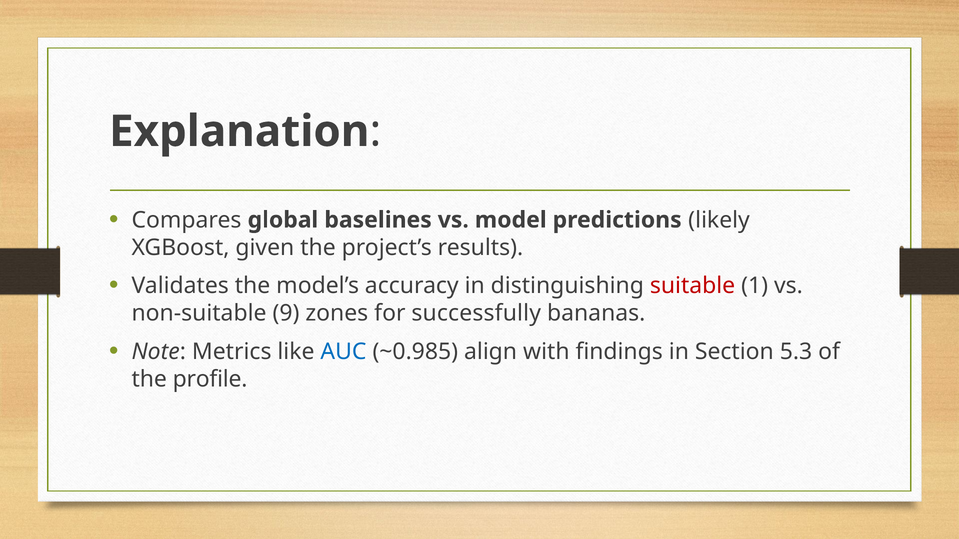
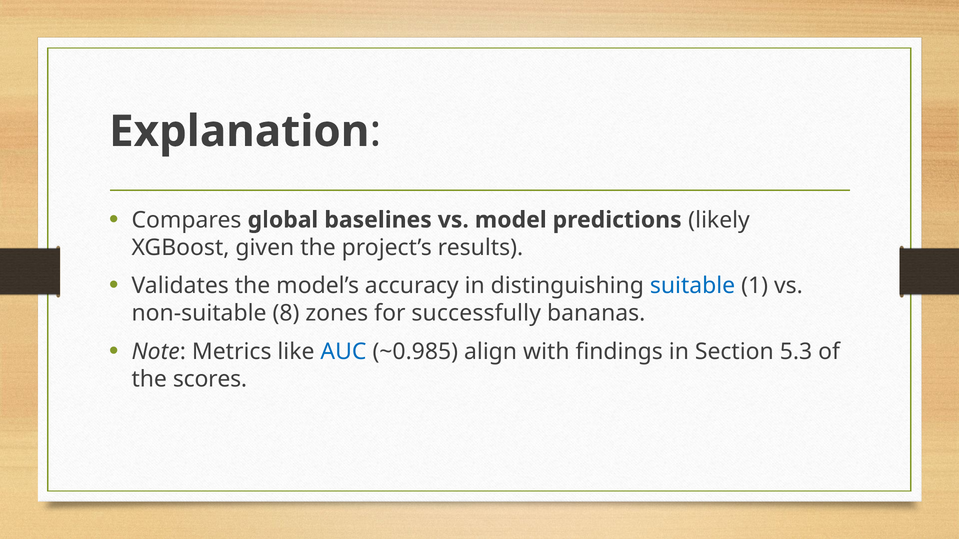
suitable colour: red -> blue (693, 286)
9: 9 -> 8 (286, 314)
profile: profile -> scores (210, 379)
